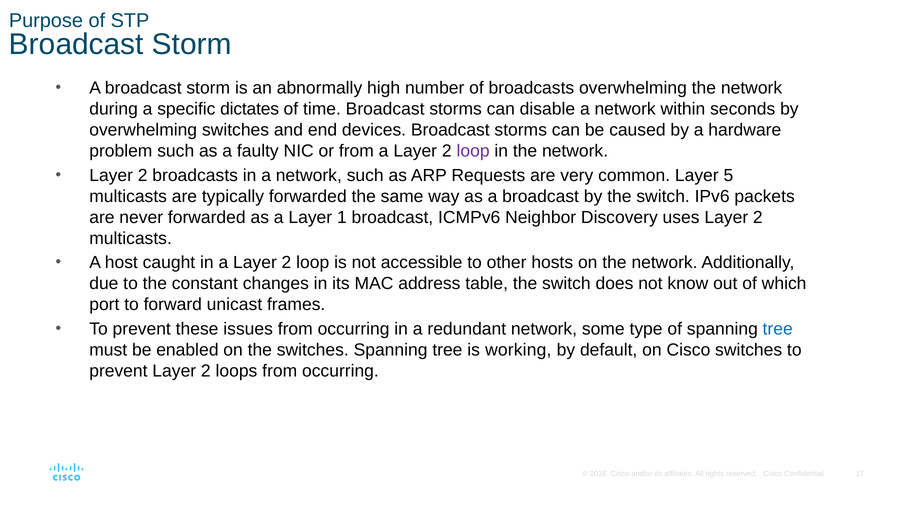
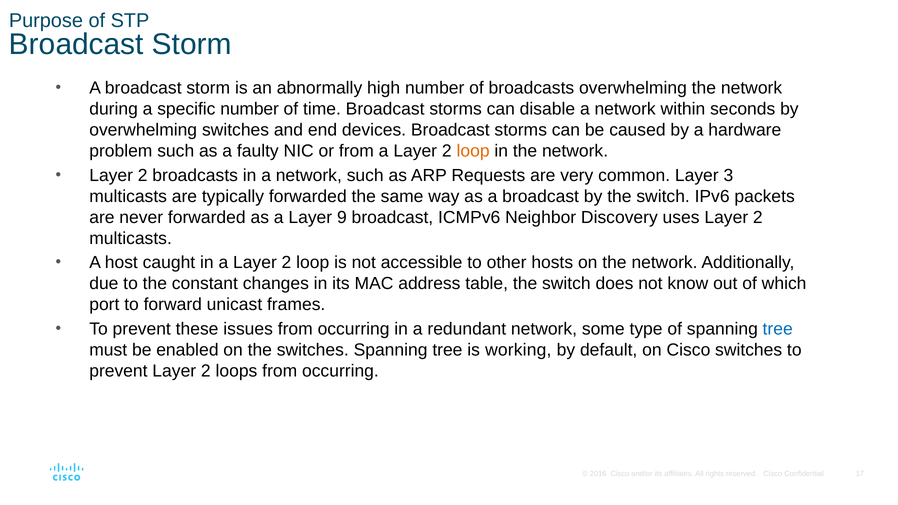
specific dictates: dictates -> number (250, 109)
loop colour: purple -> orange (473, 151)
5: 5 -> 3 (728, 175)
1: 1 -> 9 (342, 217)
